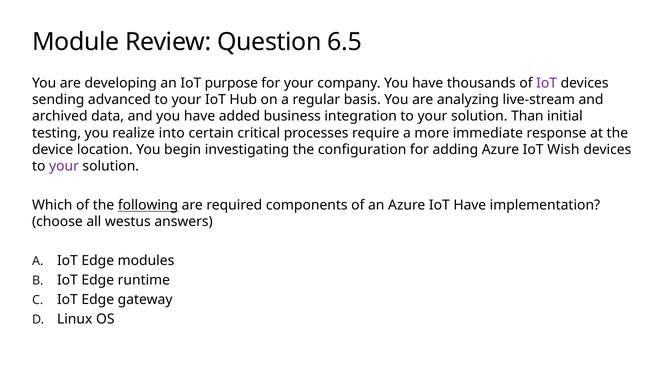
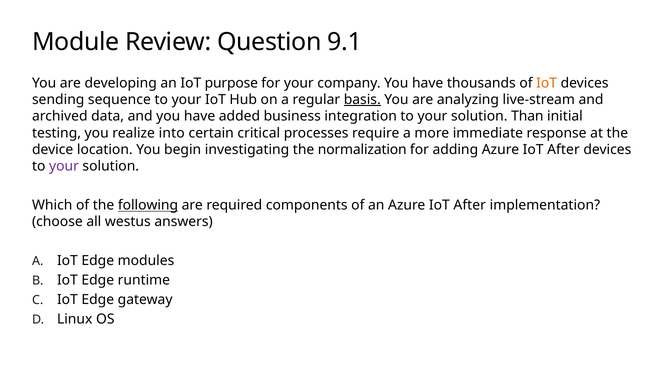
6.5: 6.5 -> 9.1 (345, 42)
IoT colour: purple -> orange (547, 83)
advanced: advanced -> sequence (119, 100)
basis underline: none -> present (362, 100)
configuration: configuration -> normalization (362, 150)
adding Azure IoT Wish: Wish -> After (563, 150)
an Azure IoT Have: Have -> After (470, 205)
